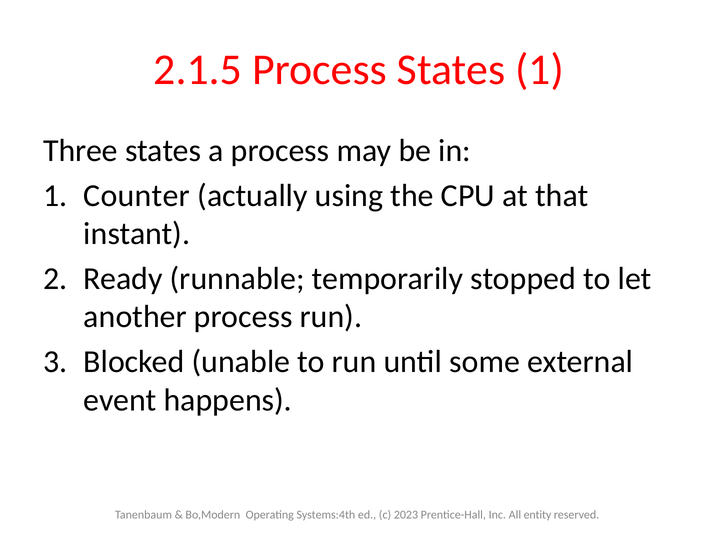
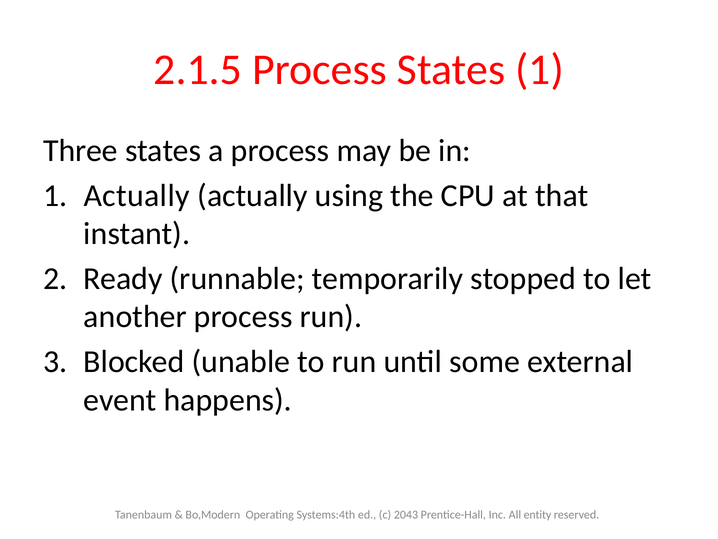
1 Counter: Counter -> Actually (137, 195)
2023: 2023 -> 2043 (406, 514)
